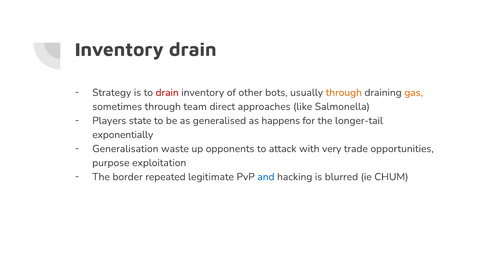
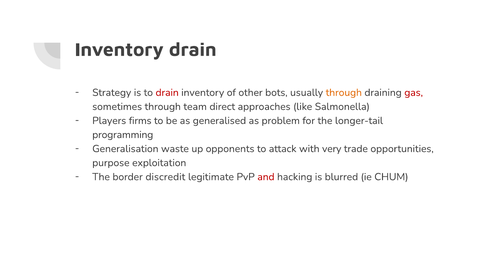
gas colour: orange -> red (414, 93)
state: state -> firms (140, 121)
happens: happens -> problem (281, 121)
exponentially: exponentially -> programming (123, 135)
repeated: repeated -> discredit (165, 177)
and colour: blue -> red (266, 177)
